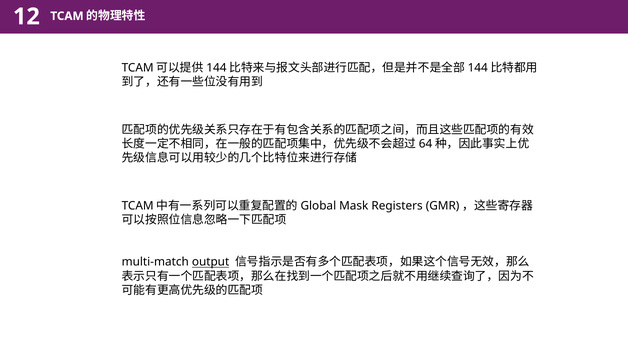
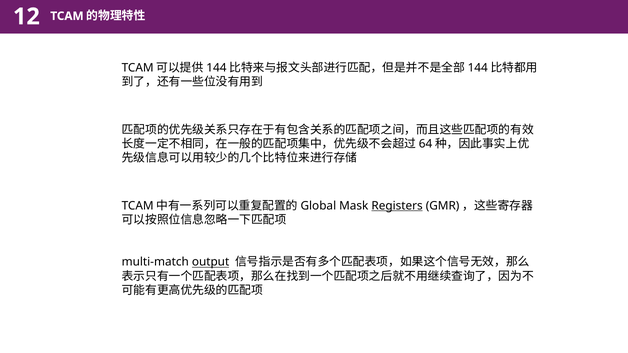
Registers underline: none -> present (397, 206)
